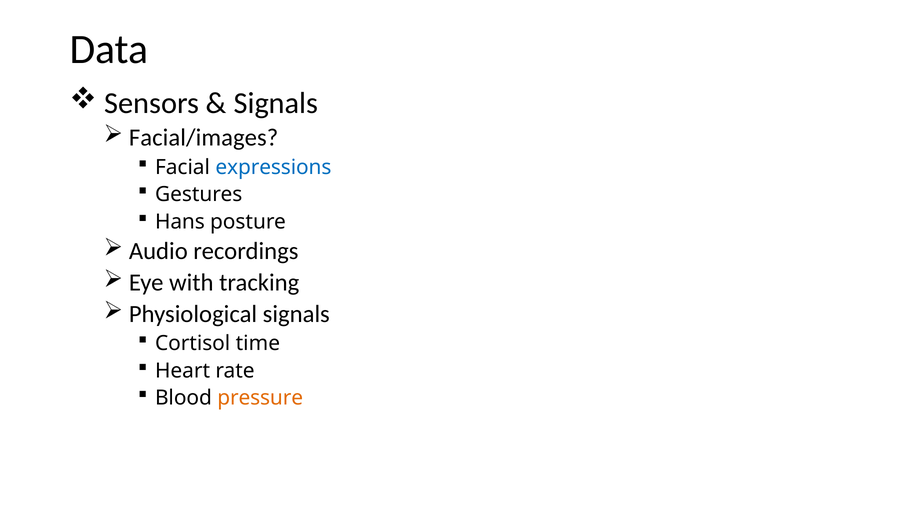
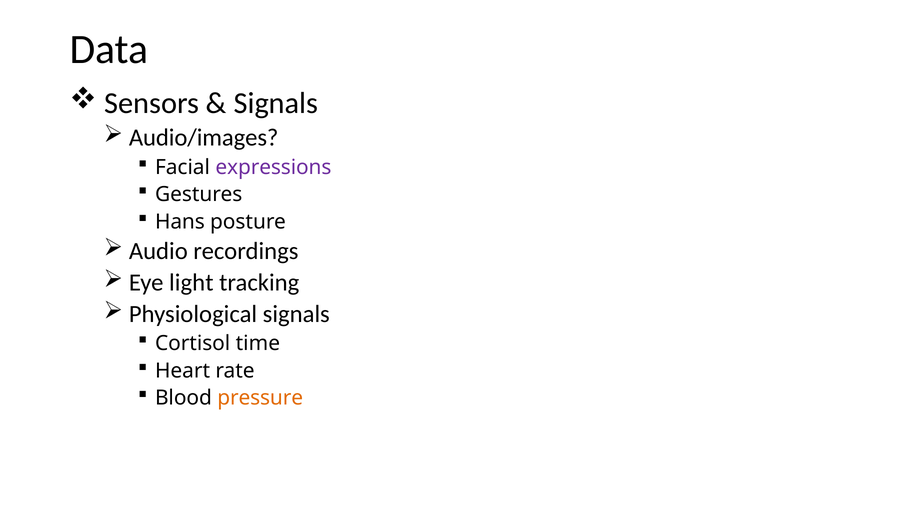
Facial/images: Facial/images -> Audio/images (204, 138)
expressions colour: blue -> purple (273, 167)
with: with -> light (191, 283)
